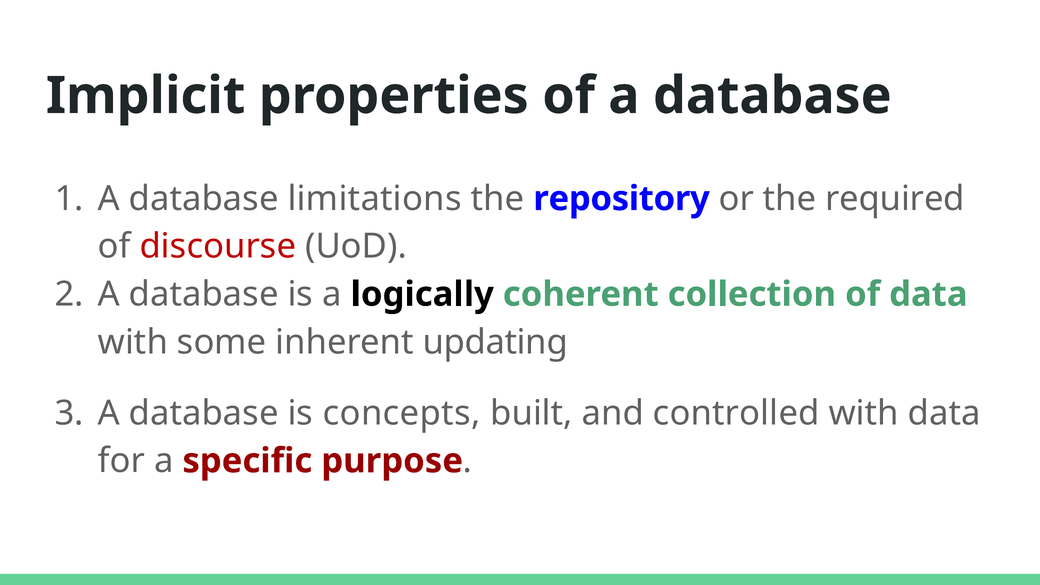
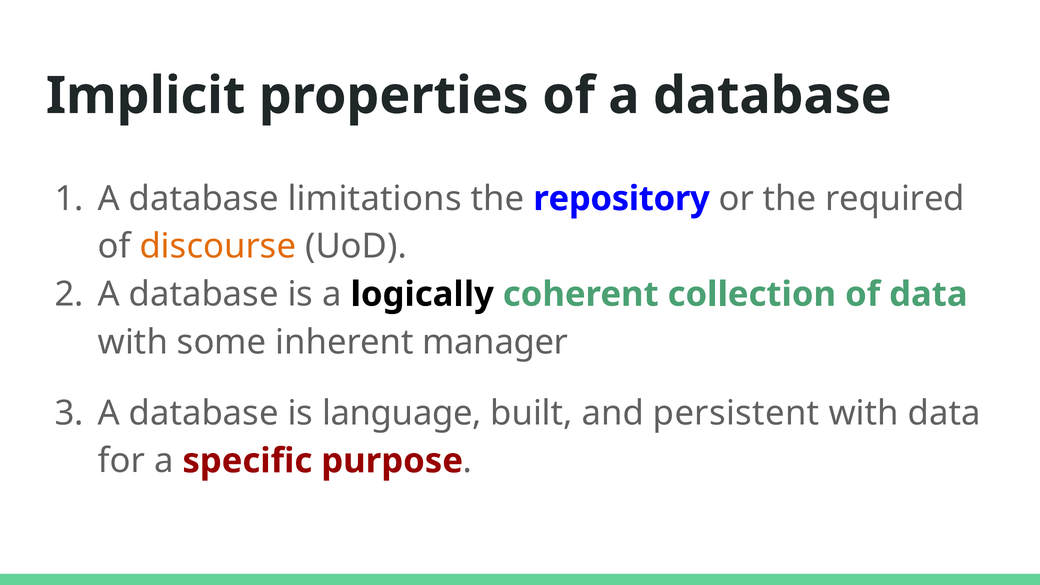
discourse colour: red -> orange (218, 247)
updating: updating -> manager (495, 342)
concepts: concepts -> language (402, 413)
controlled: controlled -> persistent (736, 413)
